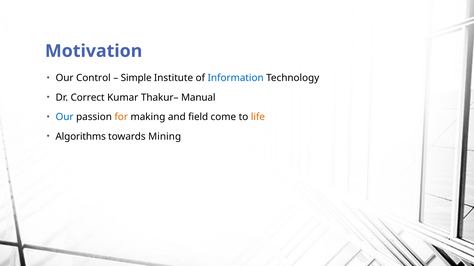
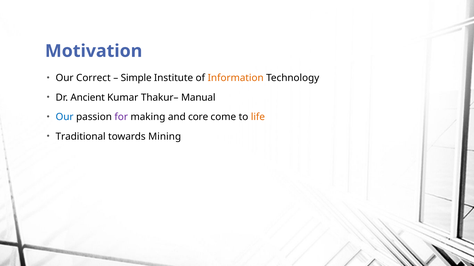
Control: Control -> Correct (93, 78)
Information colour: blue -> orange (236, 78)
Correct: Correct -> Ancient (88, 98)
for colour: orange -> purple (121, 117)
field: field -> core (198, 117)
Algorithms: Algorithms -> Traditional (81, 137)
